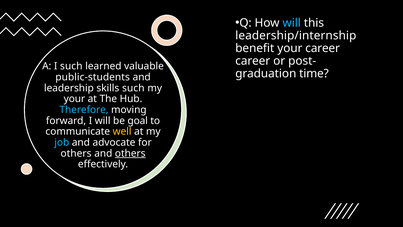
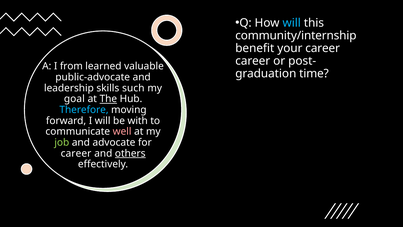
leadership/internship: leadership/internship -> community/internship (296, 35)
I such: such -> from (71, 66)
public-students: public-students -> public-advocate (93, 77)
your: your -> goal (74, 99)
The underline: none -> present (108, 99)
goal: goal -> with (138, 121)
well colour: yellow -> pink (122, 131)
job colour: light blue -> light green (62, 142)
others: others -> career (76, 153)
